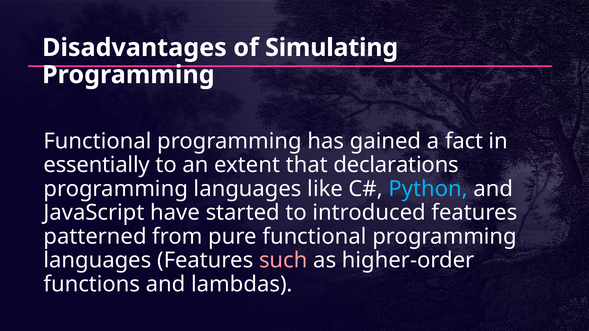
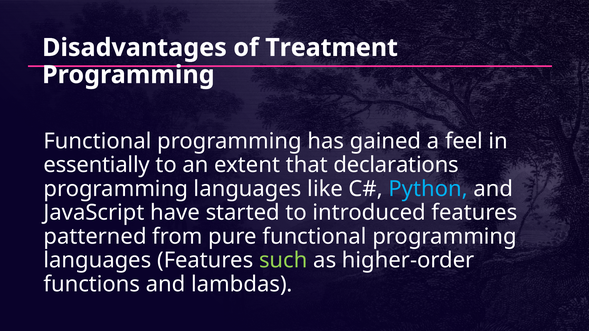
Simulating: Simulating -> Treatment (332, 48)
fact: fact -> feel (464, 141)
such colour: pink -> light green (283, 261)
